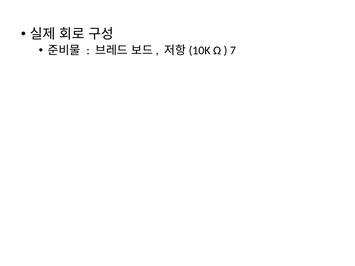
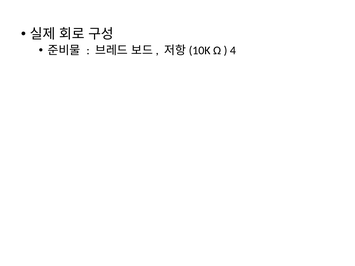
7: 7 -> 4 (233, 51)
